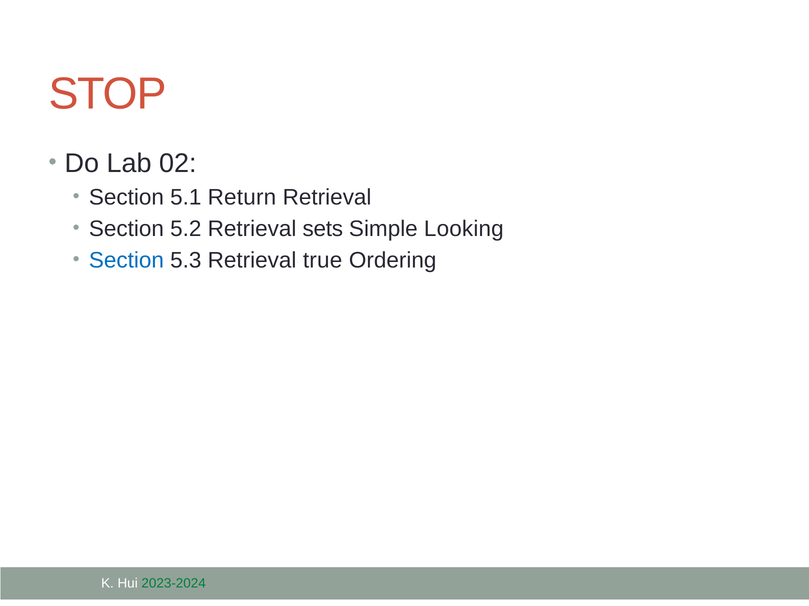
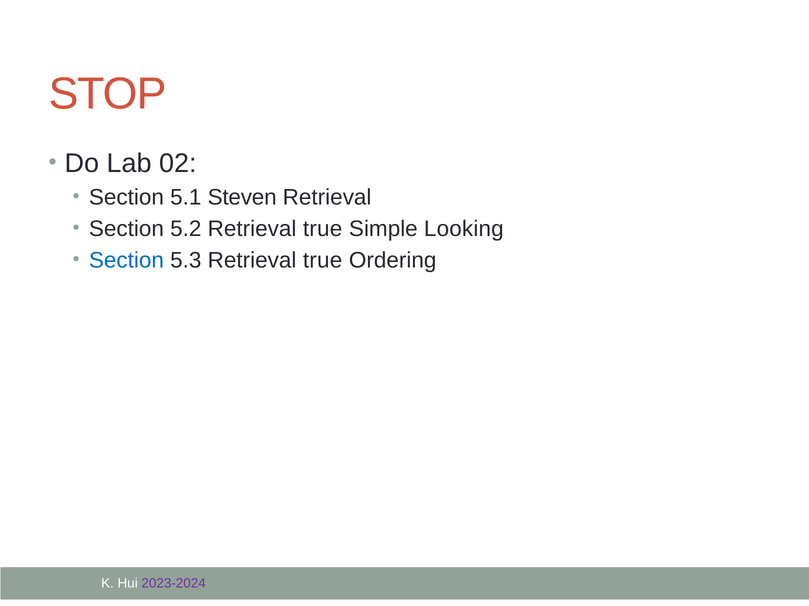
Return: Return -> Steven (242, 198)
5.2 Retrieval sets: sets -> true (323, 229)
2023-2024 colour: green -> purple (174, 584)
